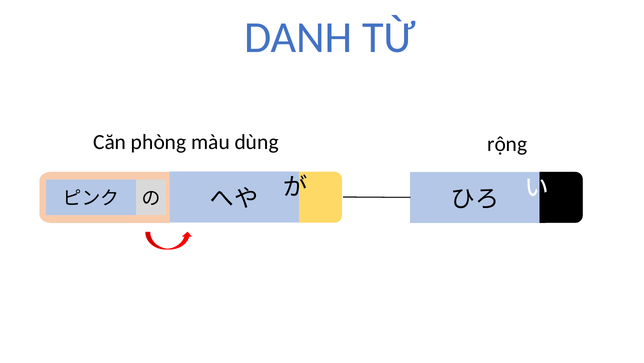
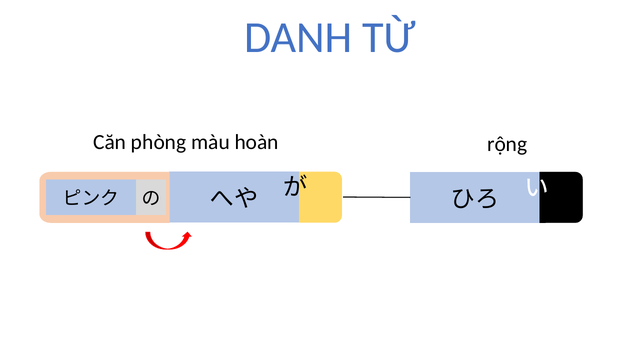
dùng: dùng -> hoàn (257, 142)
